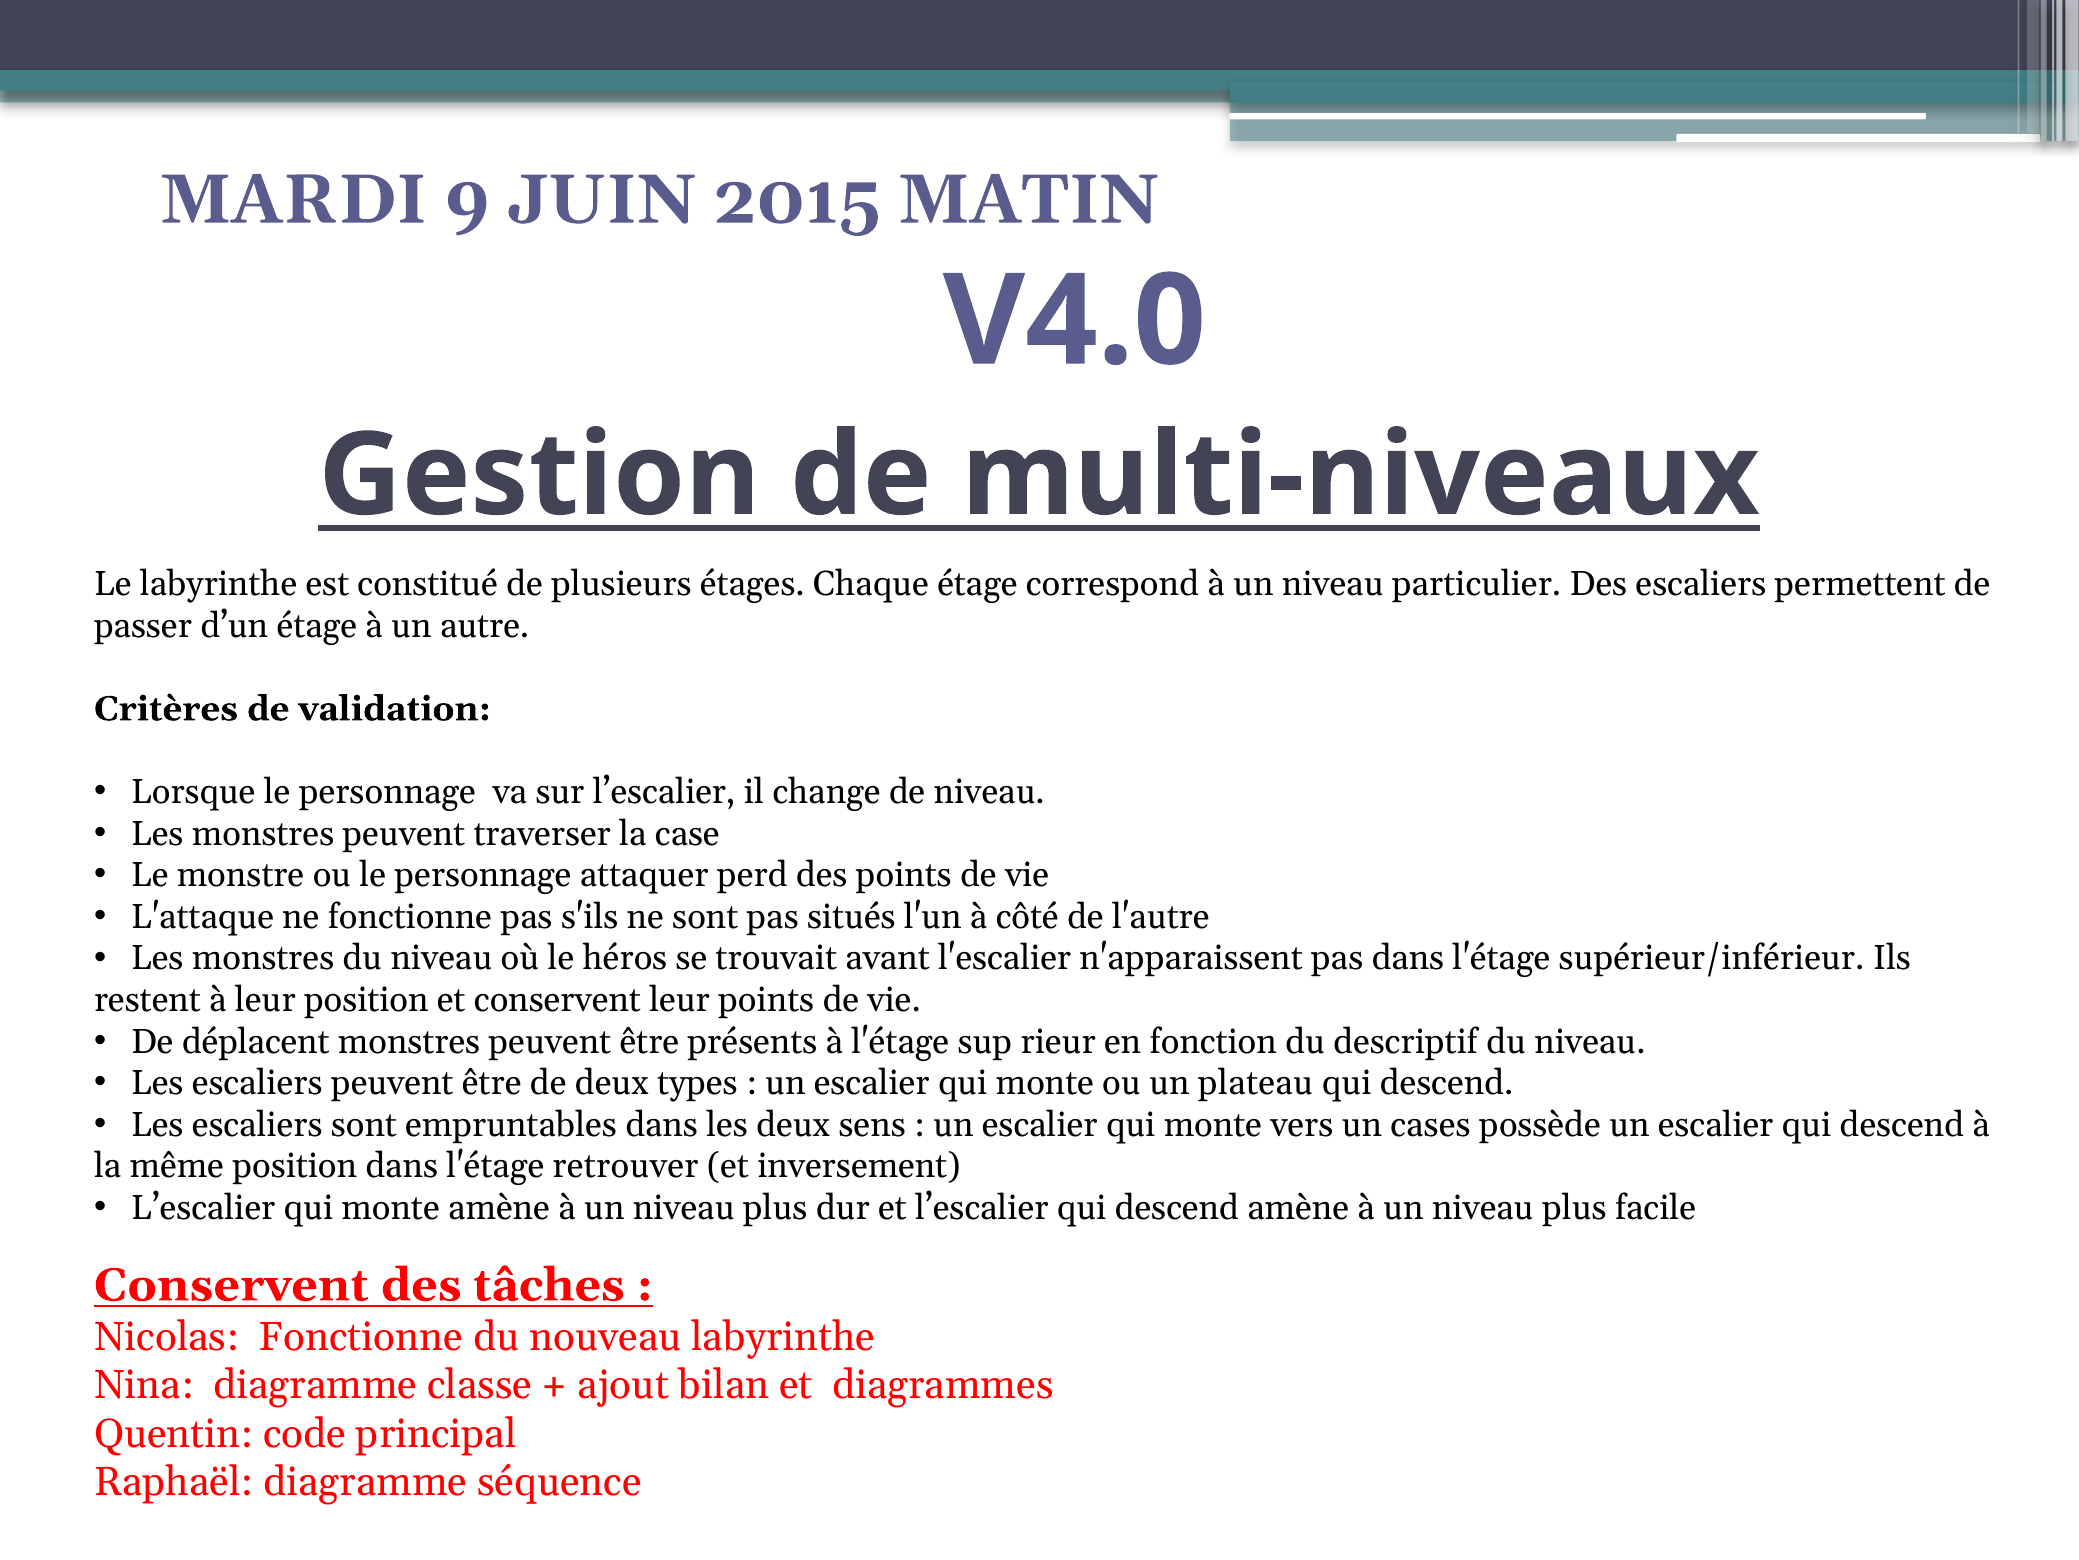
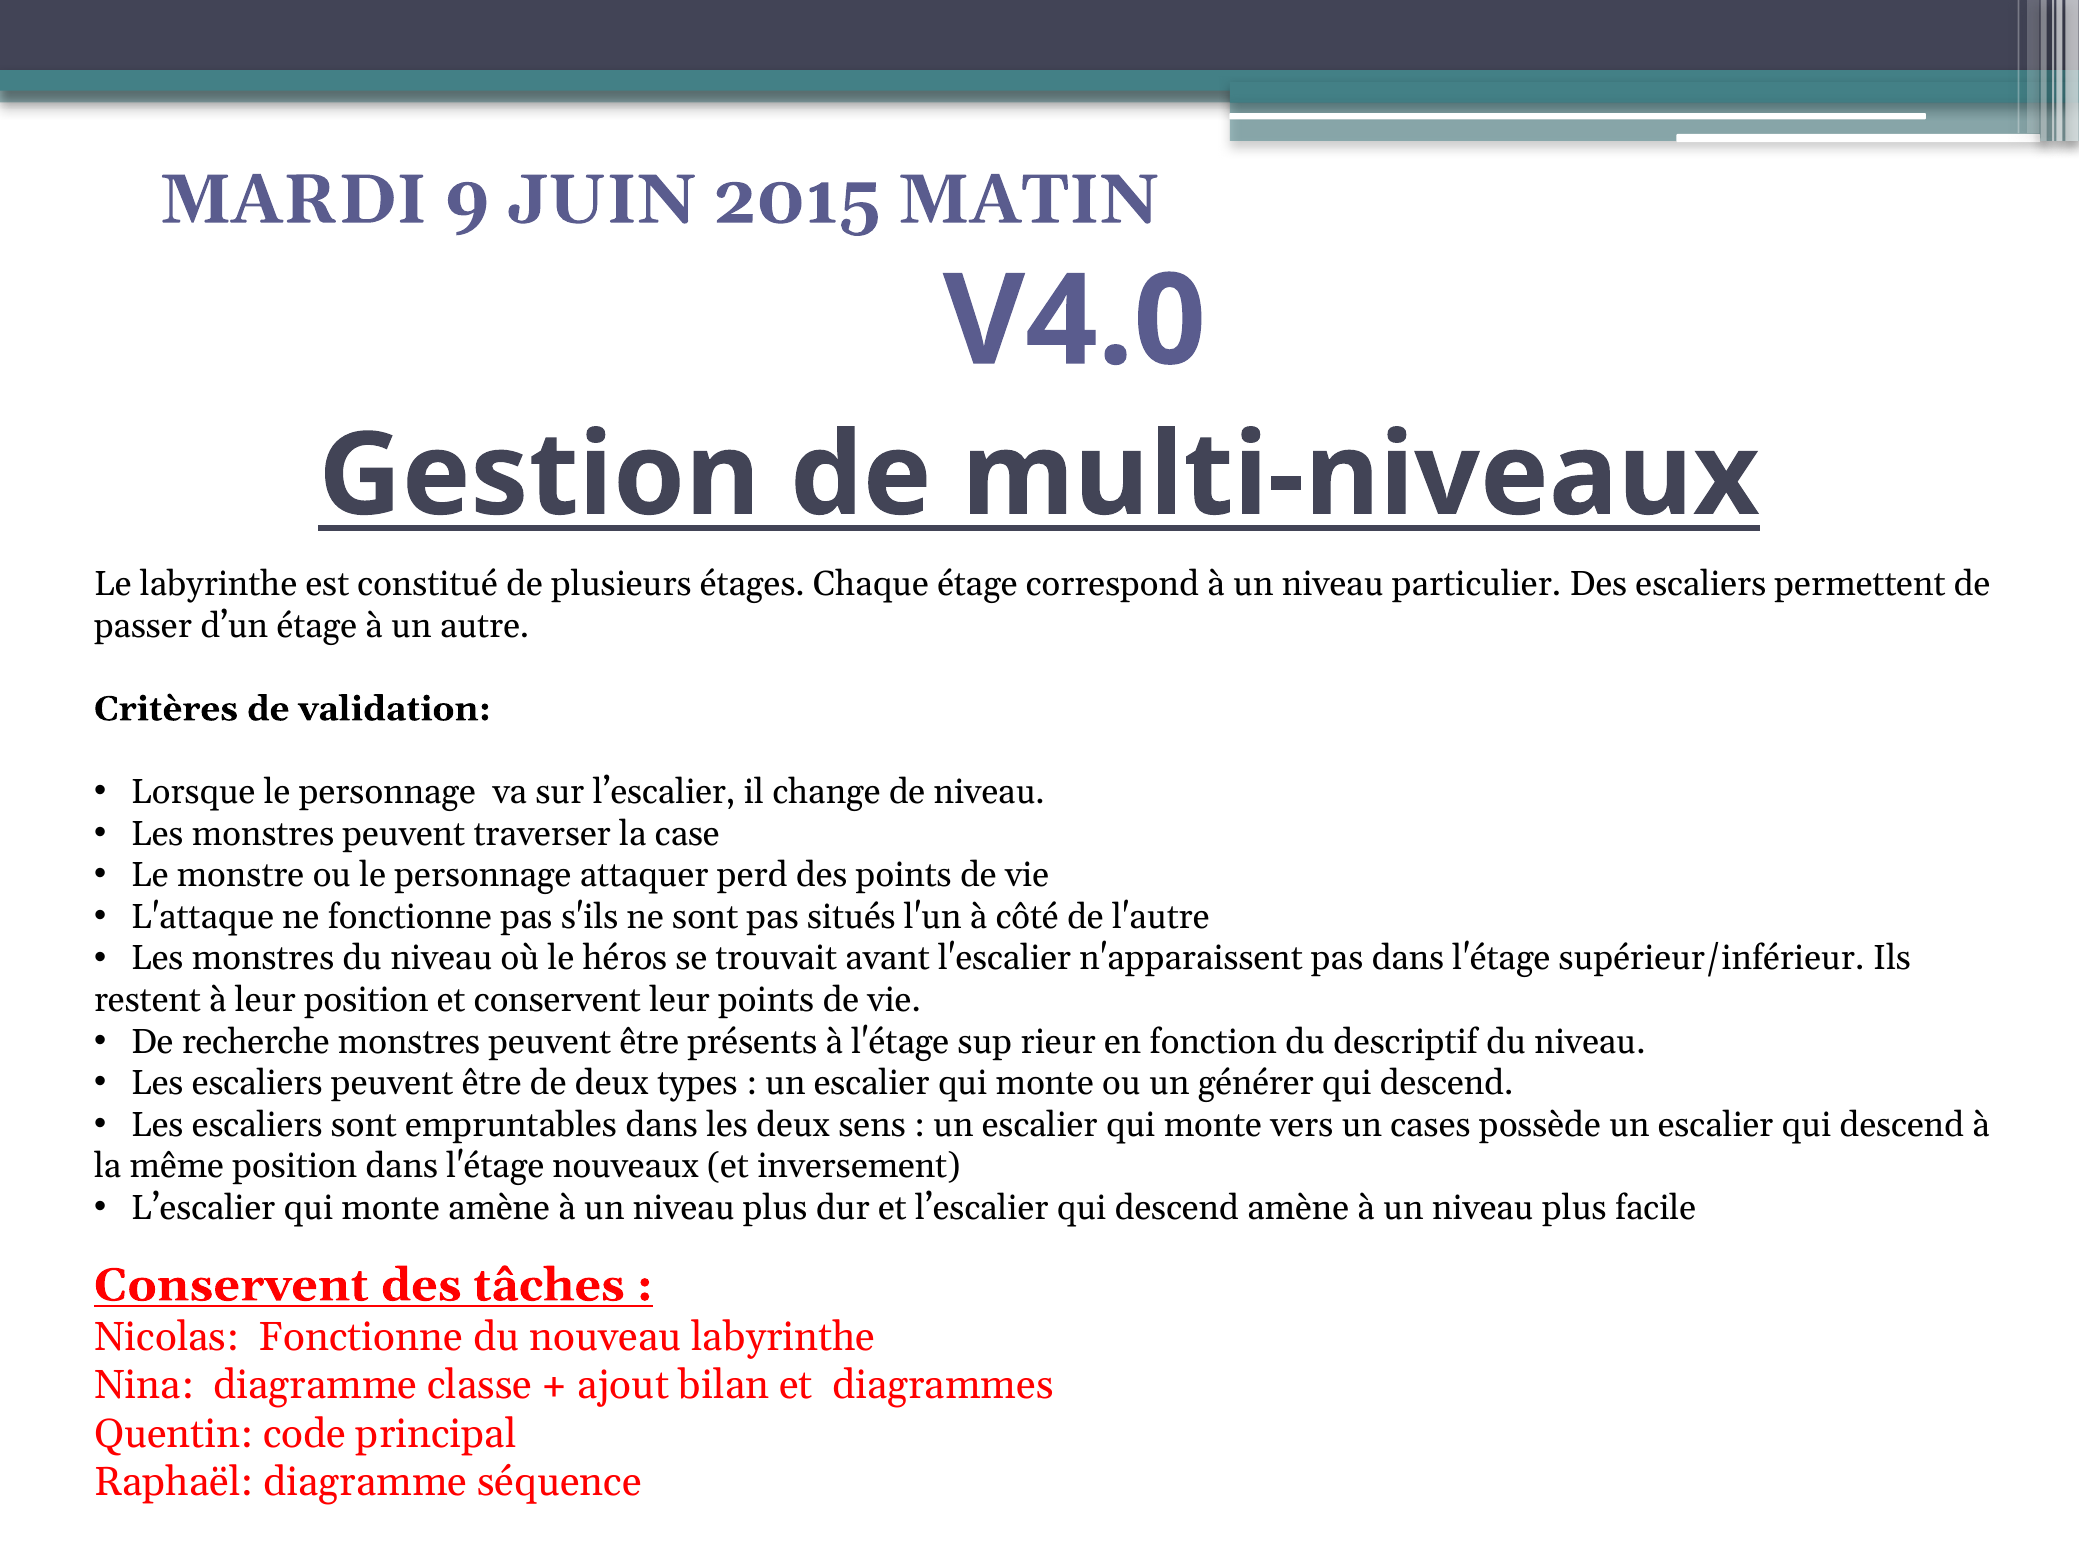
déplacent: déplacent -> recherche (256, 1041)
plateau: plateau -> générer (1256, 1083)
retrouver: retrouver -> nouveaux (626, 1166)
